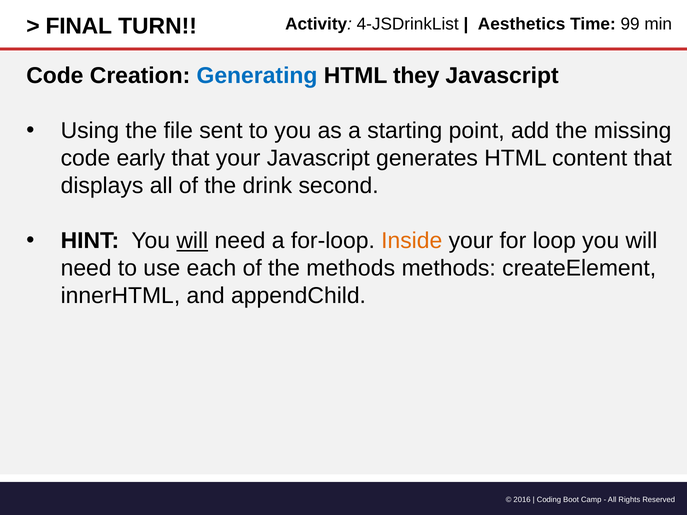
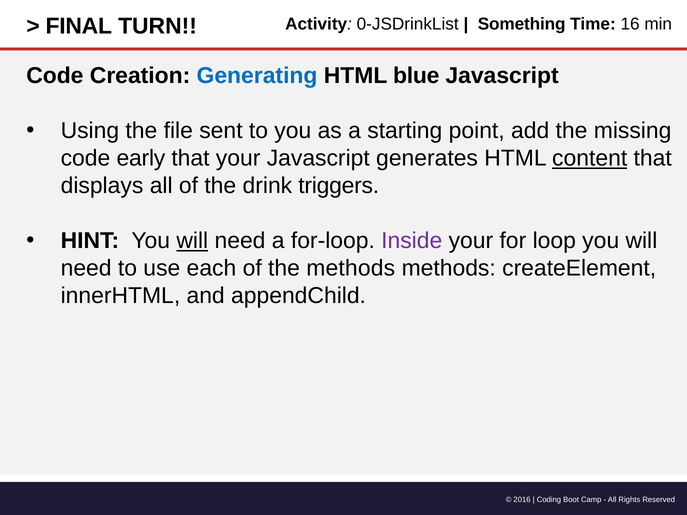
4-JSDrinkList: 4-JSDrinkList -> 0-JSDrinkList (408, 24)
Aesthetics: Aesthetics -> Something (522, 24)
99: 99 -> 16 (630, 24)
they: they -> blue (416, 76)
content underline: none -> present (590, 158)
second: second -> triggers (339, 186)
Inside colour: orange -> purple (412, 241)
